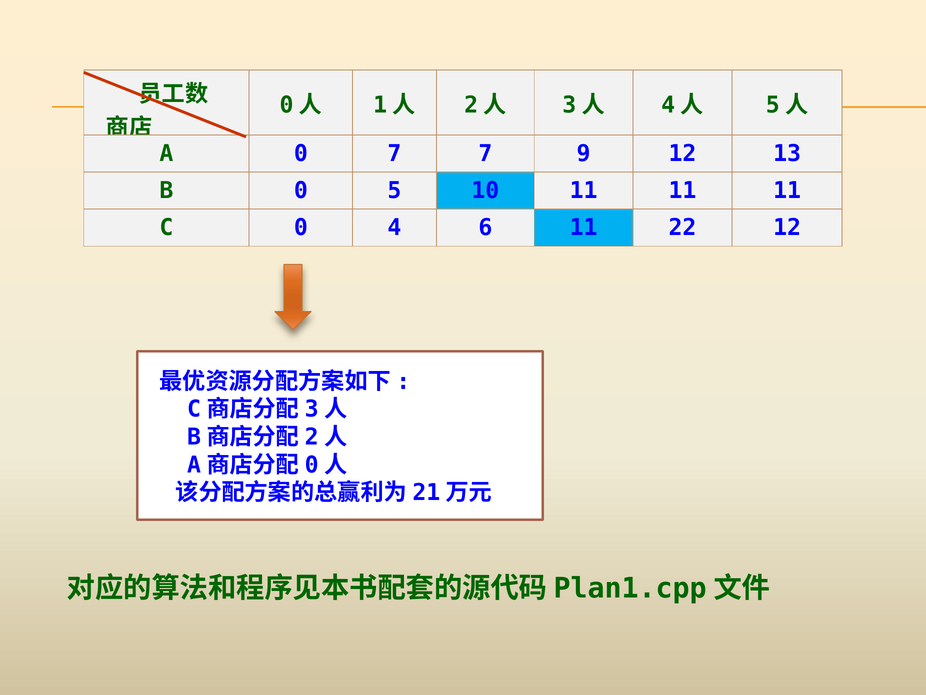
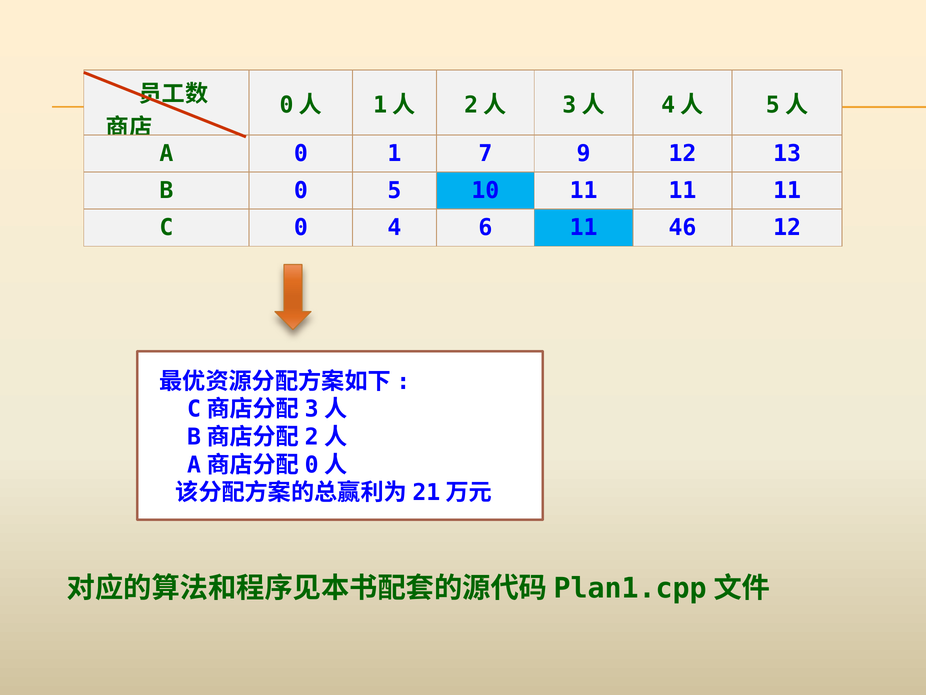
0 7: 7 -> 1 (394, 153)
22: 22 -> 46 (682, 227)
